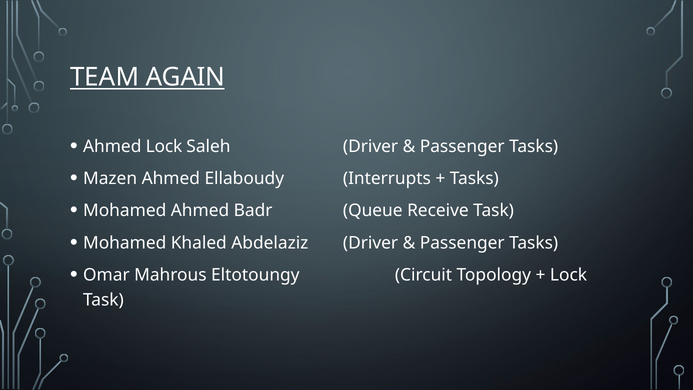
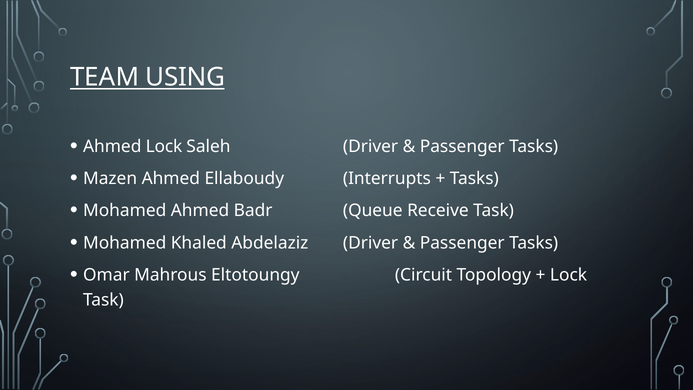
AGAIN: AGAIN -> USING (185, 77)
